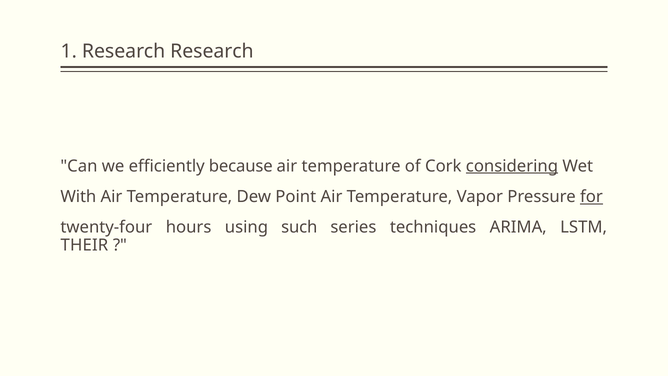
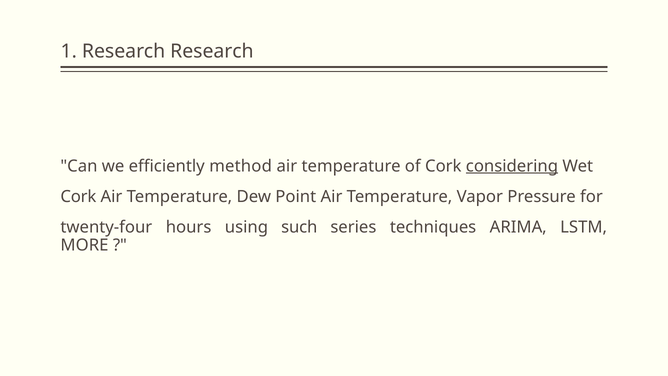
because: because -> method (241, 166)
With: With -> Cork (78, 196)
for underline: present -> none (591, 196)
THEIR: THEIR -> MORE (84, 245)
